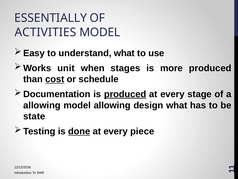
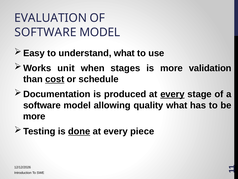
ESSENTIALLY: ESSENTIALLY -> EVALUATION (51, 18)
ACTIVITIES: ACTIVITIES -> SOFTWARE (45, 32)
more produced: produced -> validation (210, 68)
produced underline: present -> none (125, 94)
every underline: none -> present (172, 94)
allowing: allowing -> software (42, 105)
design: design -> quality (148, 105)
state: state -> more (34, 116)
